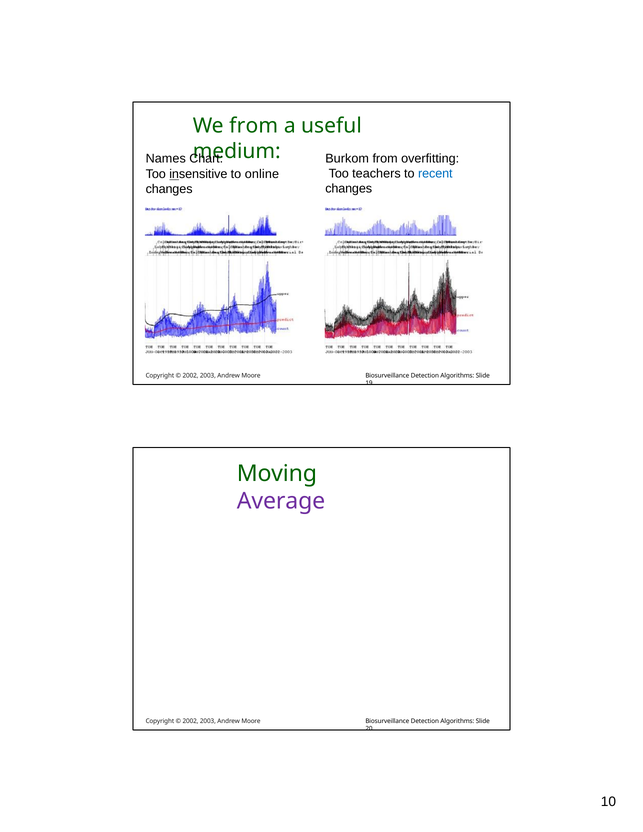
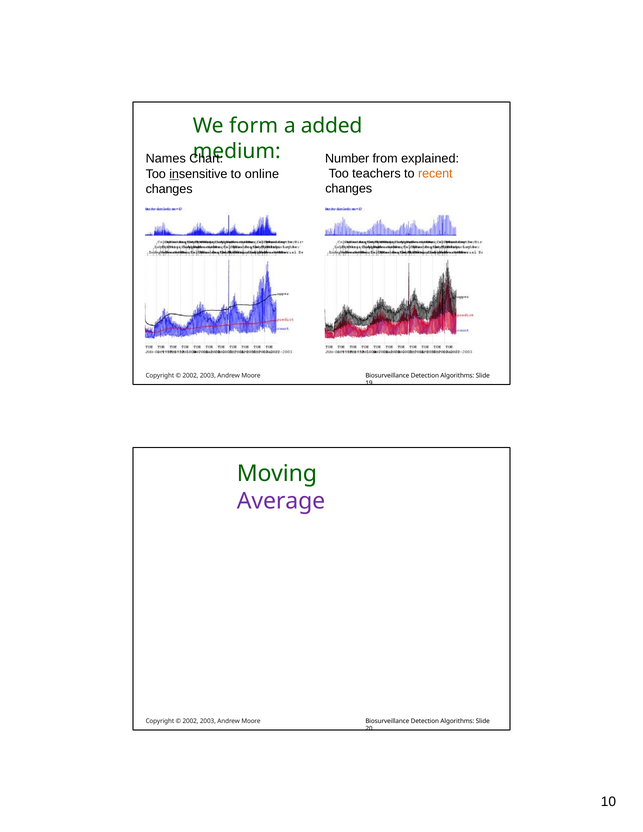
We from: from -> form (254, 126)
useful: useful -> added (332, 126)
Burkom: Burkom -> Number (347, 159)
overfitting: overfitting -> explained (430, 159)
recent colour: blue -> orange (435, 174)
